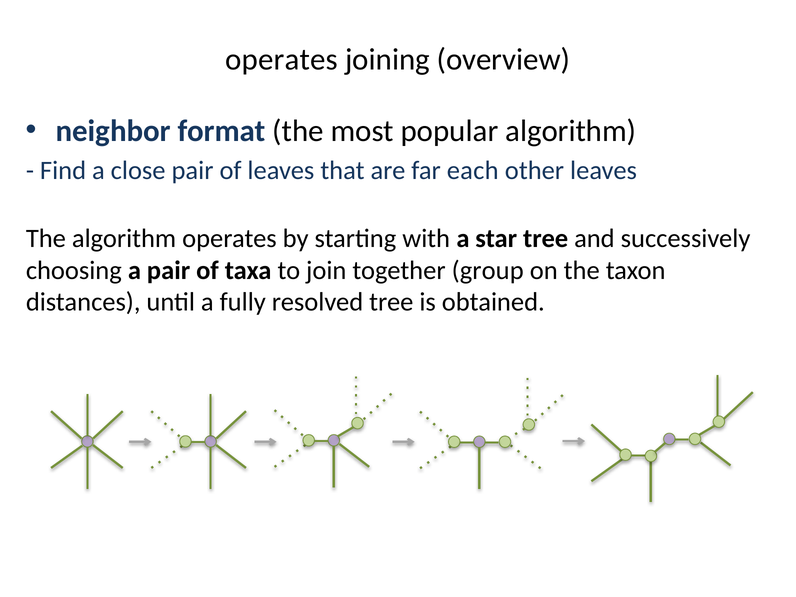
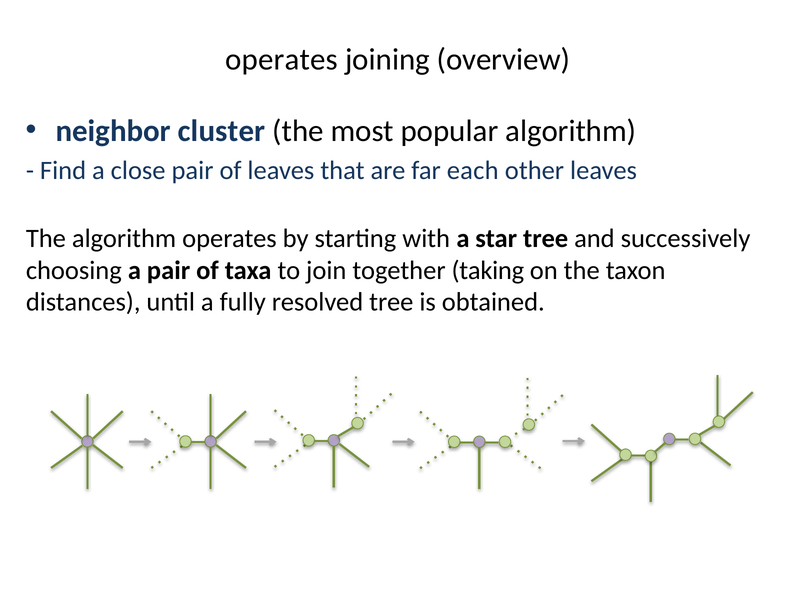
format: format -> cluster (222, 131)
group: group -> taking (488, 270)
